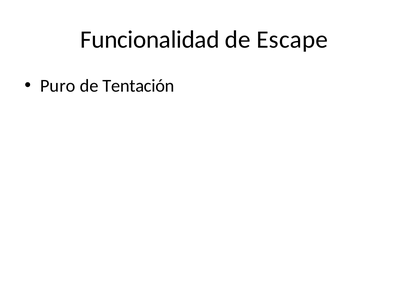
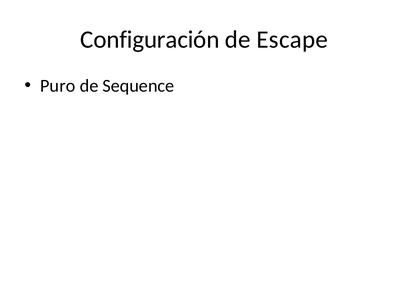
Funcionalidad: Funcionalidad -> Configuración (150, 40)
Tentación: Tentación -> Sequence (138, 86)
